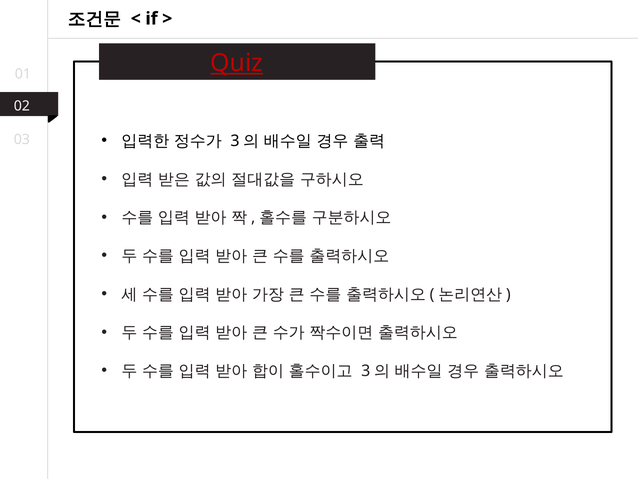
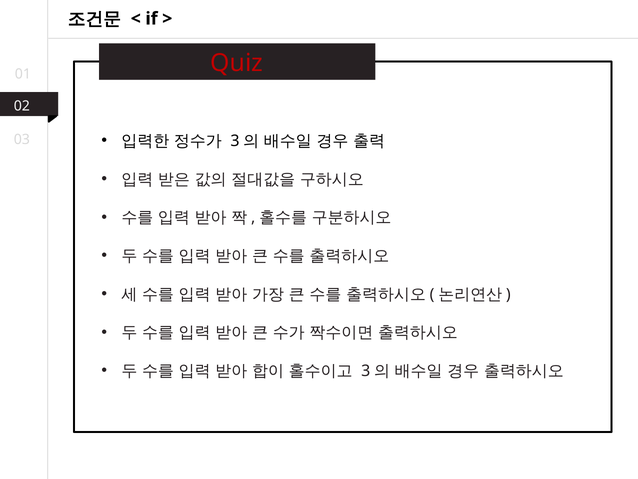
Quiz underline: present -> none (237, 63)
